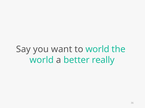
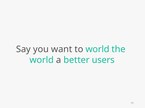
really: really -> users (103, 60)
